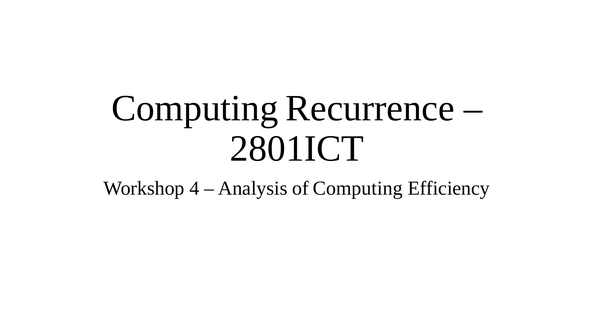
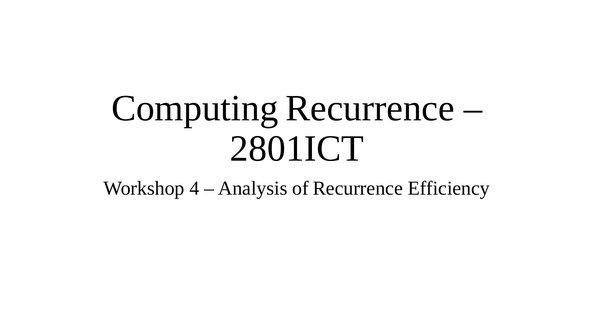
of Computing: Computing -> Recurrence (358, 188)
